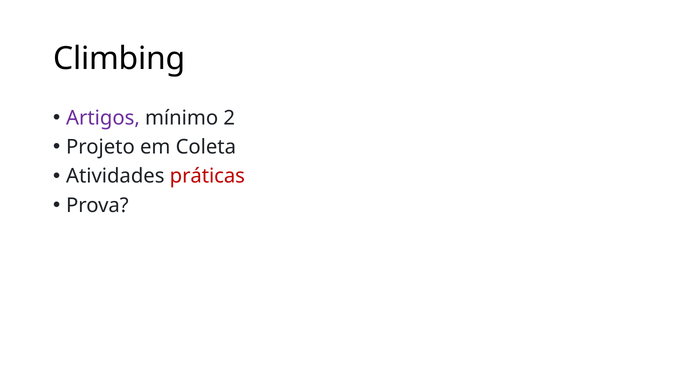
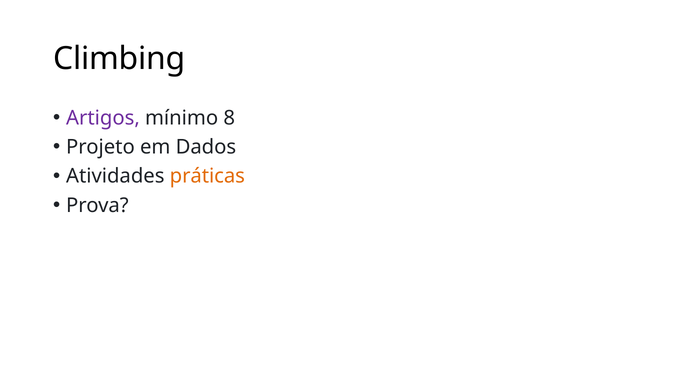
2: 2 -> 8 (229, 118)
Coleta: Coleta -> Dados (206, 147)
práticas colour: red -> orange (207, 176)
